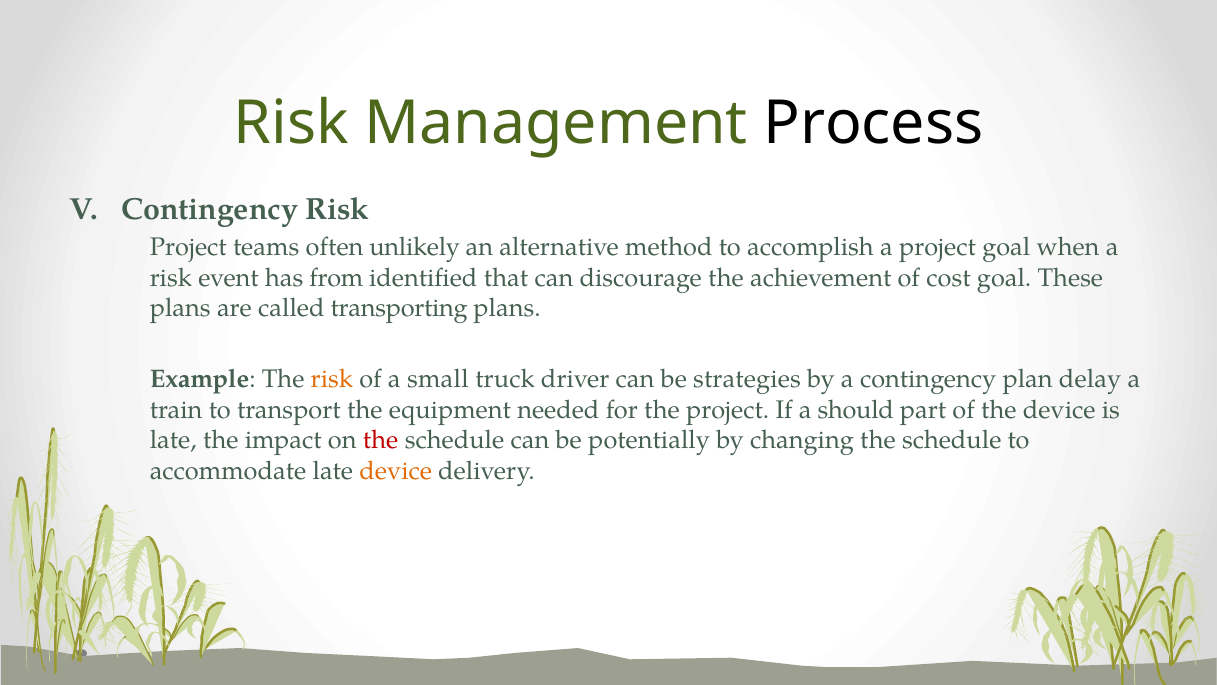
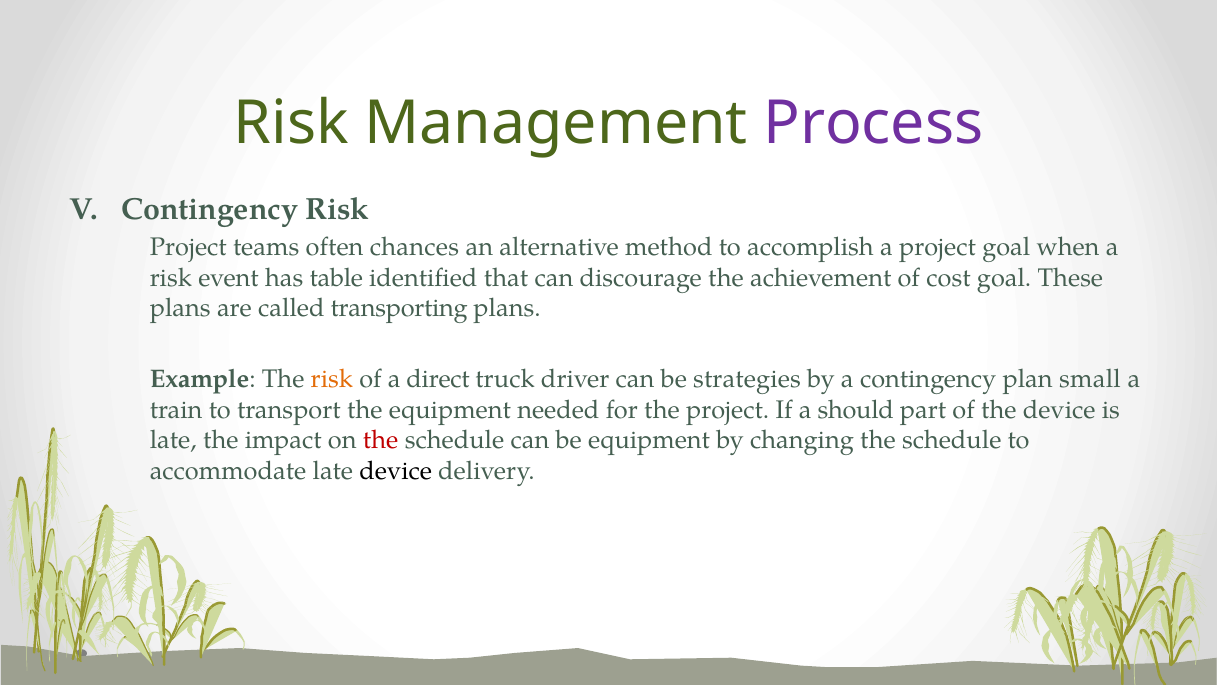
Process colour: black -> purple (873, 123)
unlikely: unlikely -> chances (414, 247)
from: from -> table (336, 278)
small: small -> direct (438, 379)
delay: delay -> small (1090, 379)
be potentially: potentially -> equipment (649, 440)
device colour: orange -> black (396, 471)
